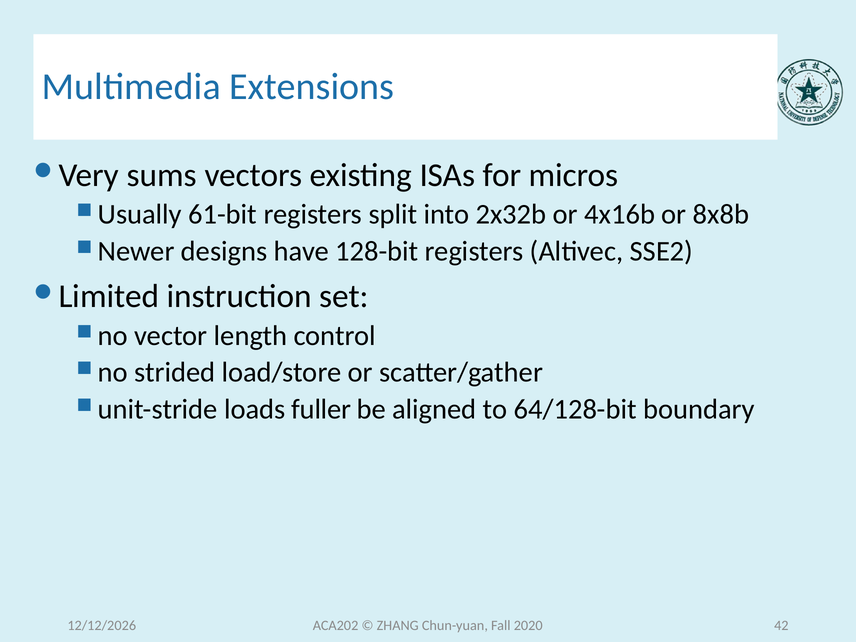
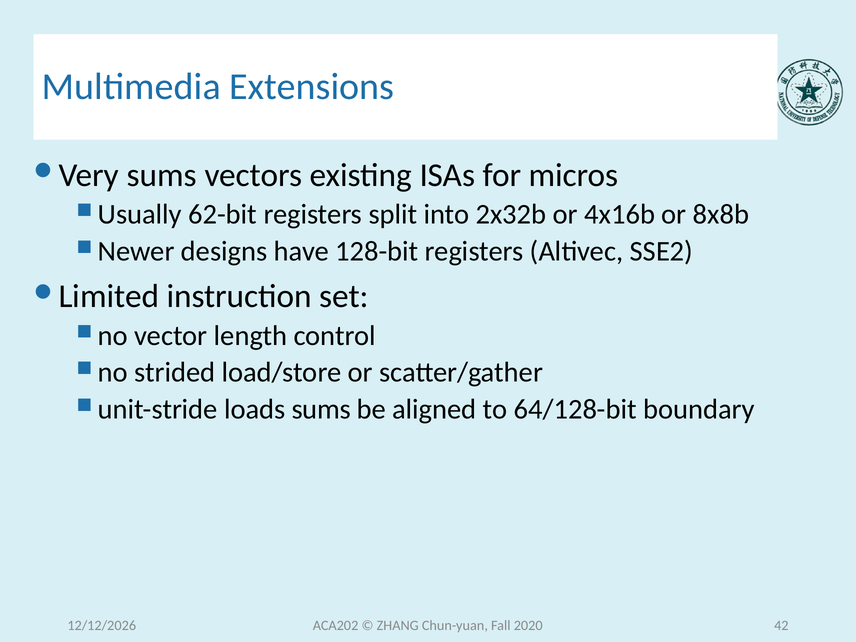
61-bit: 61-bit -> 62-bit (223, 214)
loads fuller: fuller -> sums (321, 409)
